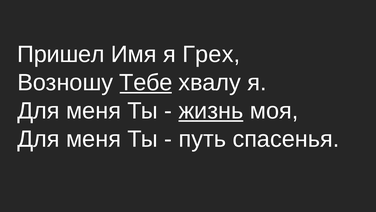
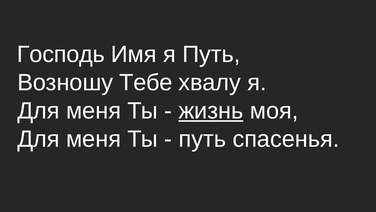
Пришел: Пришел -> Господь (61, 54)
я Грех: Грех -> Путь (211, 54)
Тебе underline: present -> none (146, 82)
